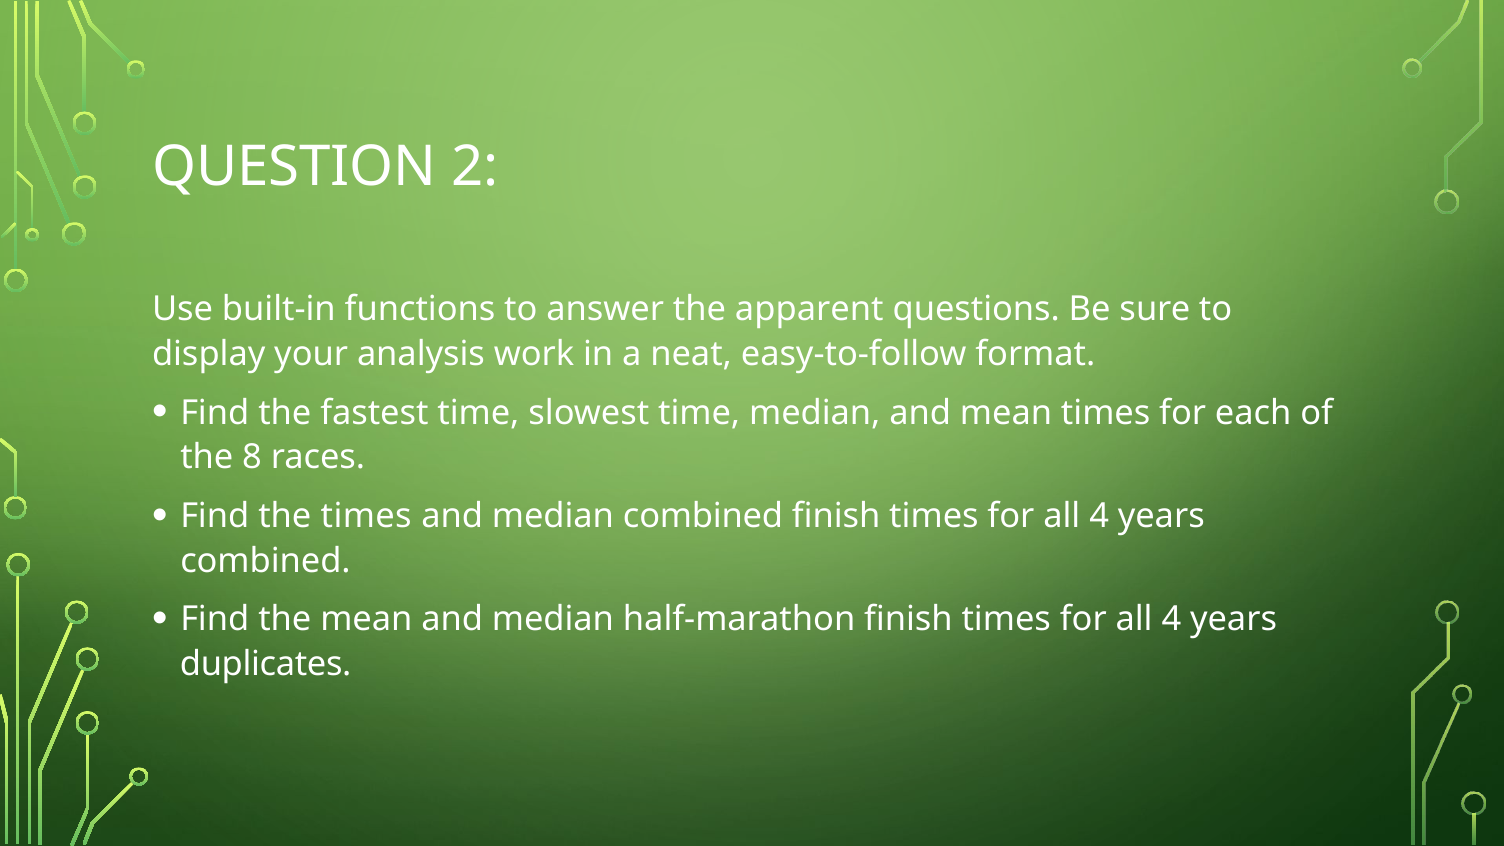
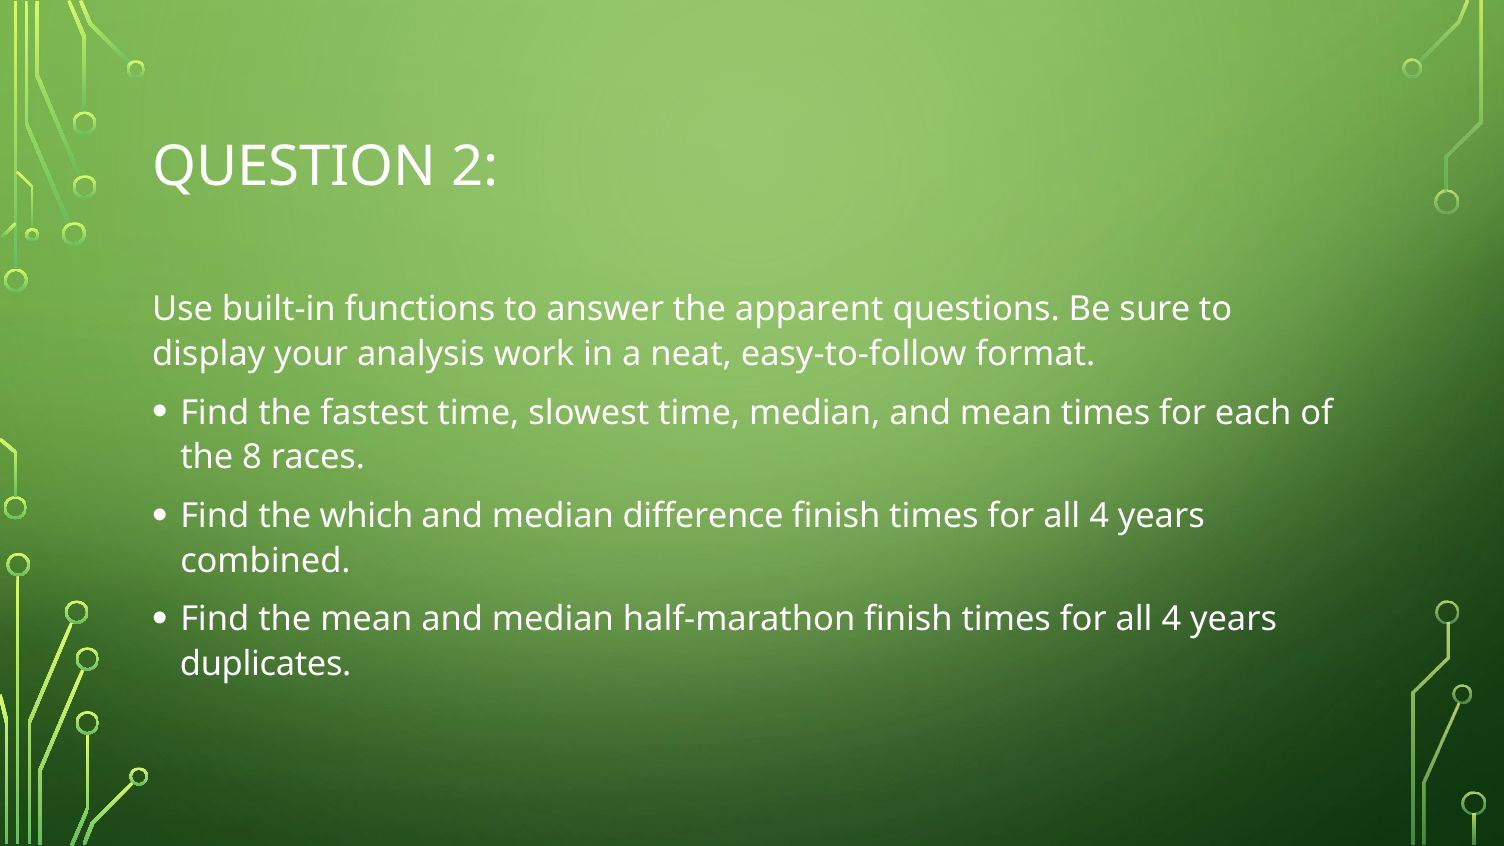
the times: times -> which (367, 516)
median combined: combined -> difference (703, 516)
